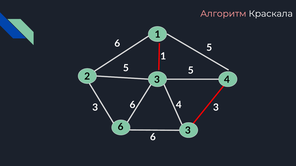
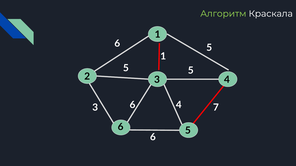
Алгоритм colour: pink -> light green (223, 14)
4 3: 3 -> 7 (216, 108)
6 3: 3 -> 5 (188, 131)
